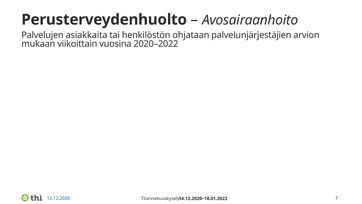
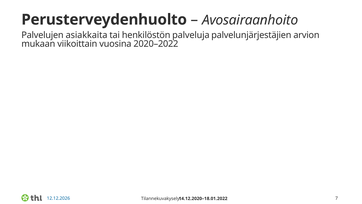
ohjataan: ohjataan -> palveluja (191, 35)
